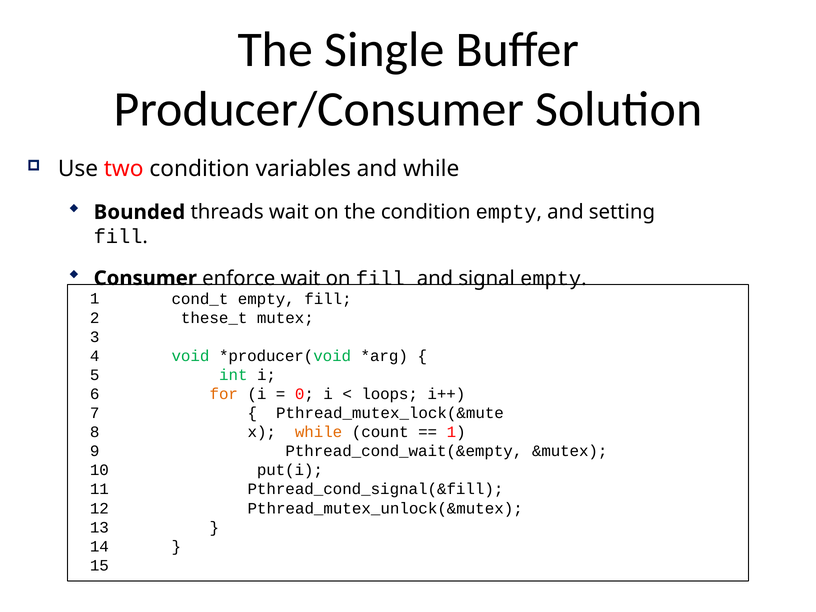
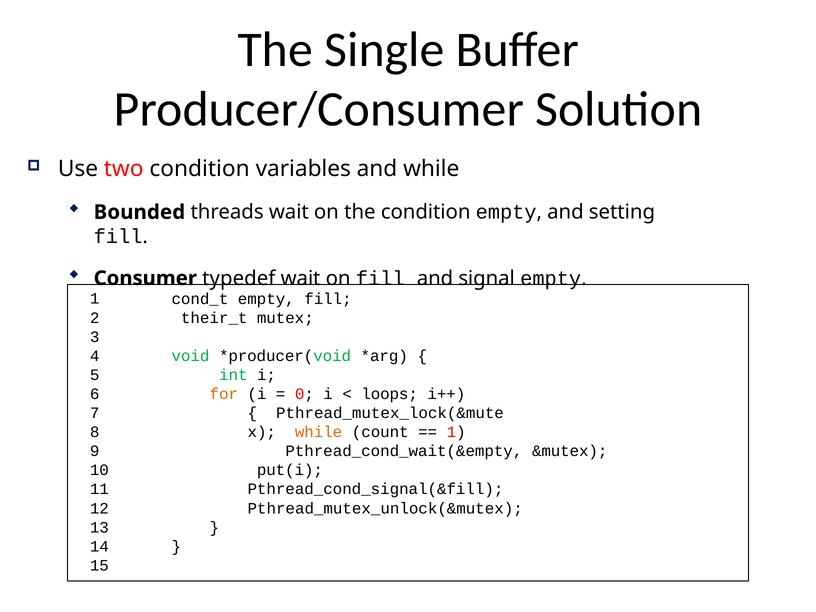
enforce: enforce -> typedef (239, 278)
these_t: these_t -> their_t (214, 318)
